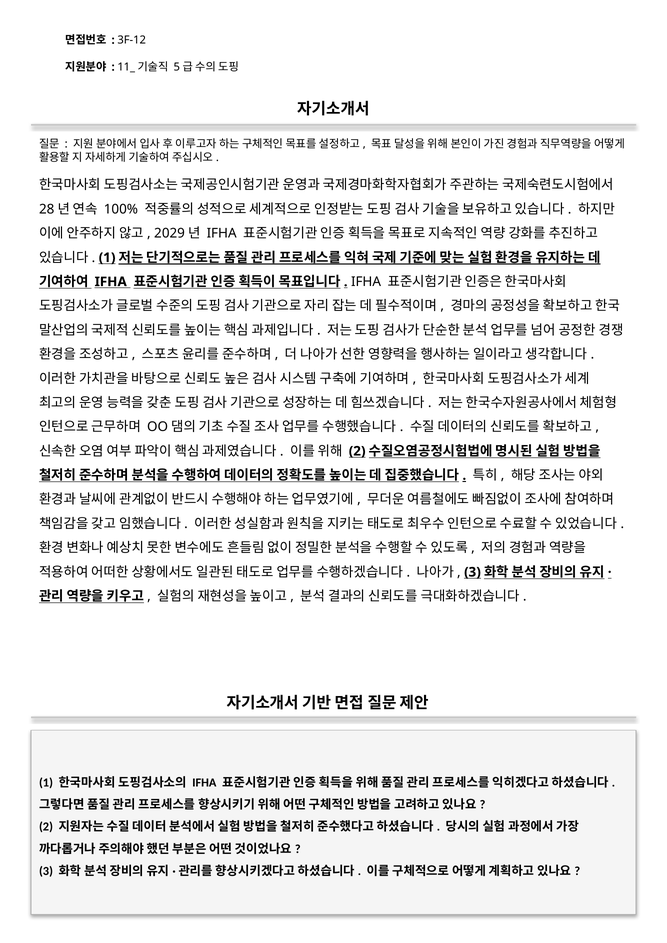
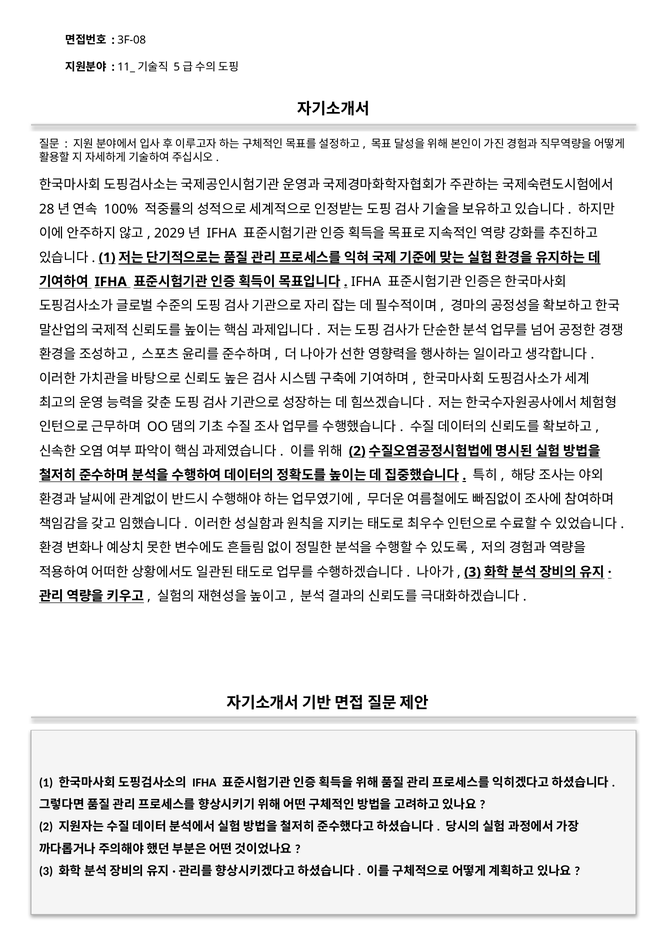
3F-12: 3F-12 -> 3F-08 (132, 40)
